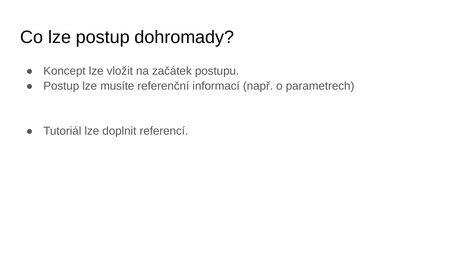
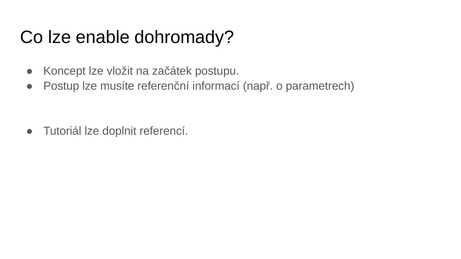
lze postup: postup -> enable (103, 37)
